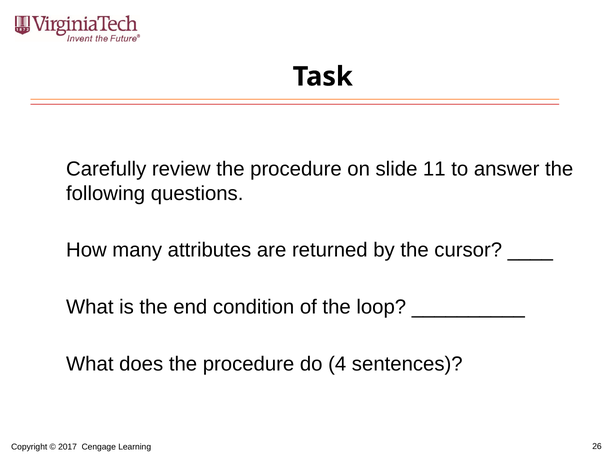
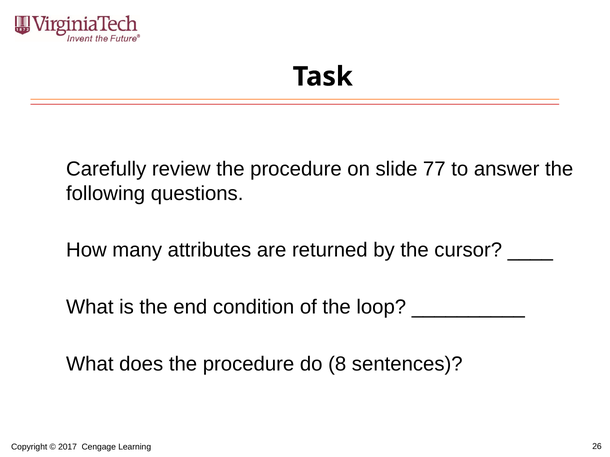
11: 11 -> 77 (434, 169)
4: 4 -> 8 (337, 364)
